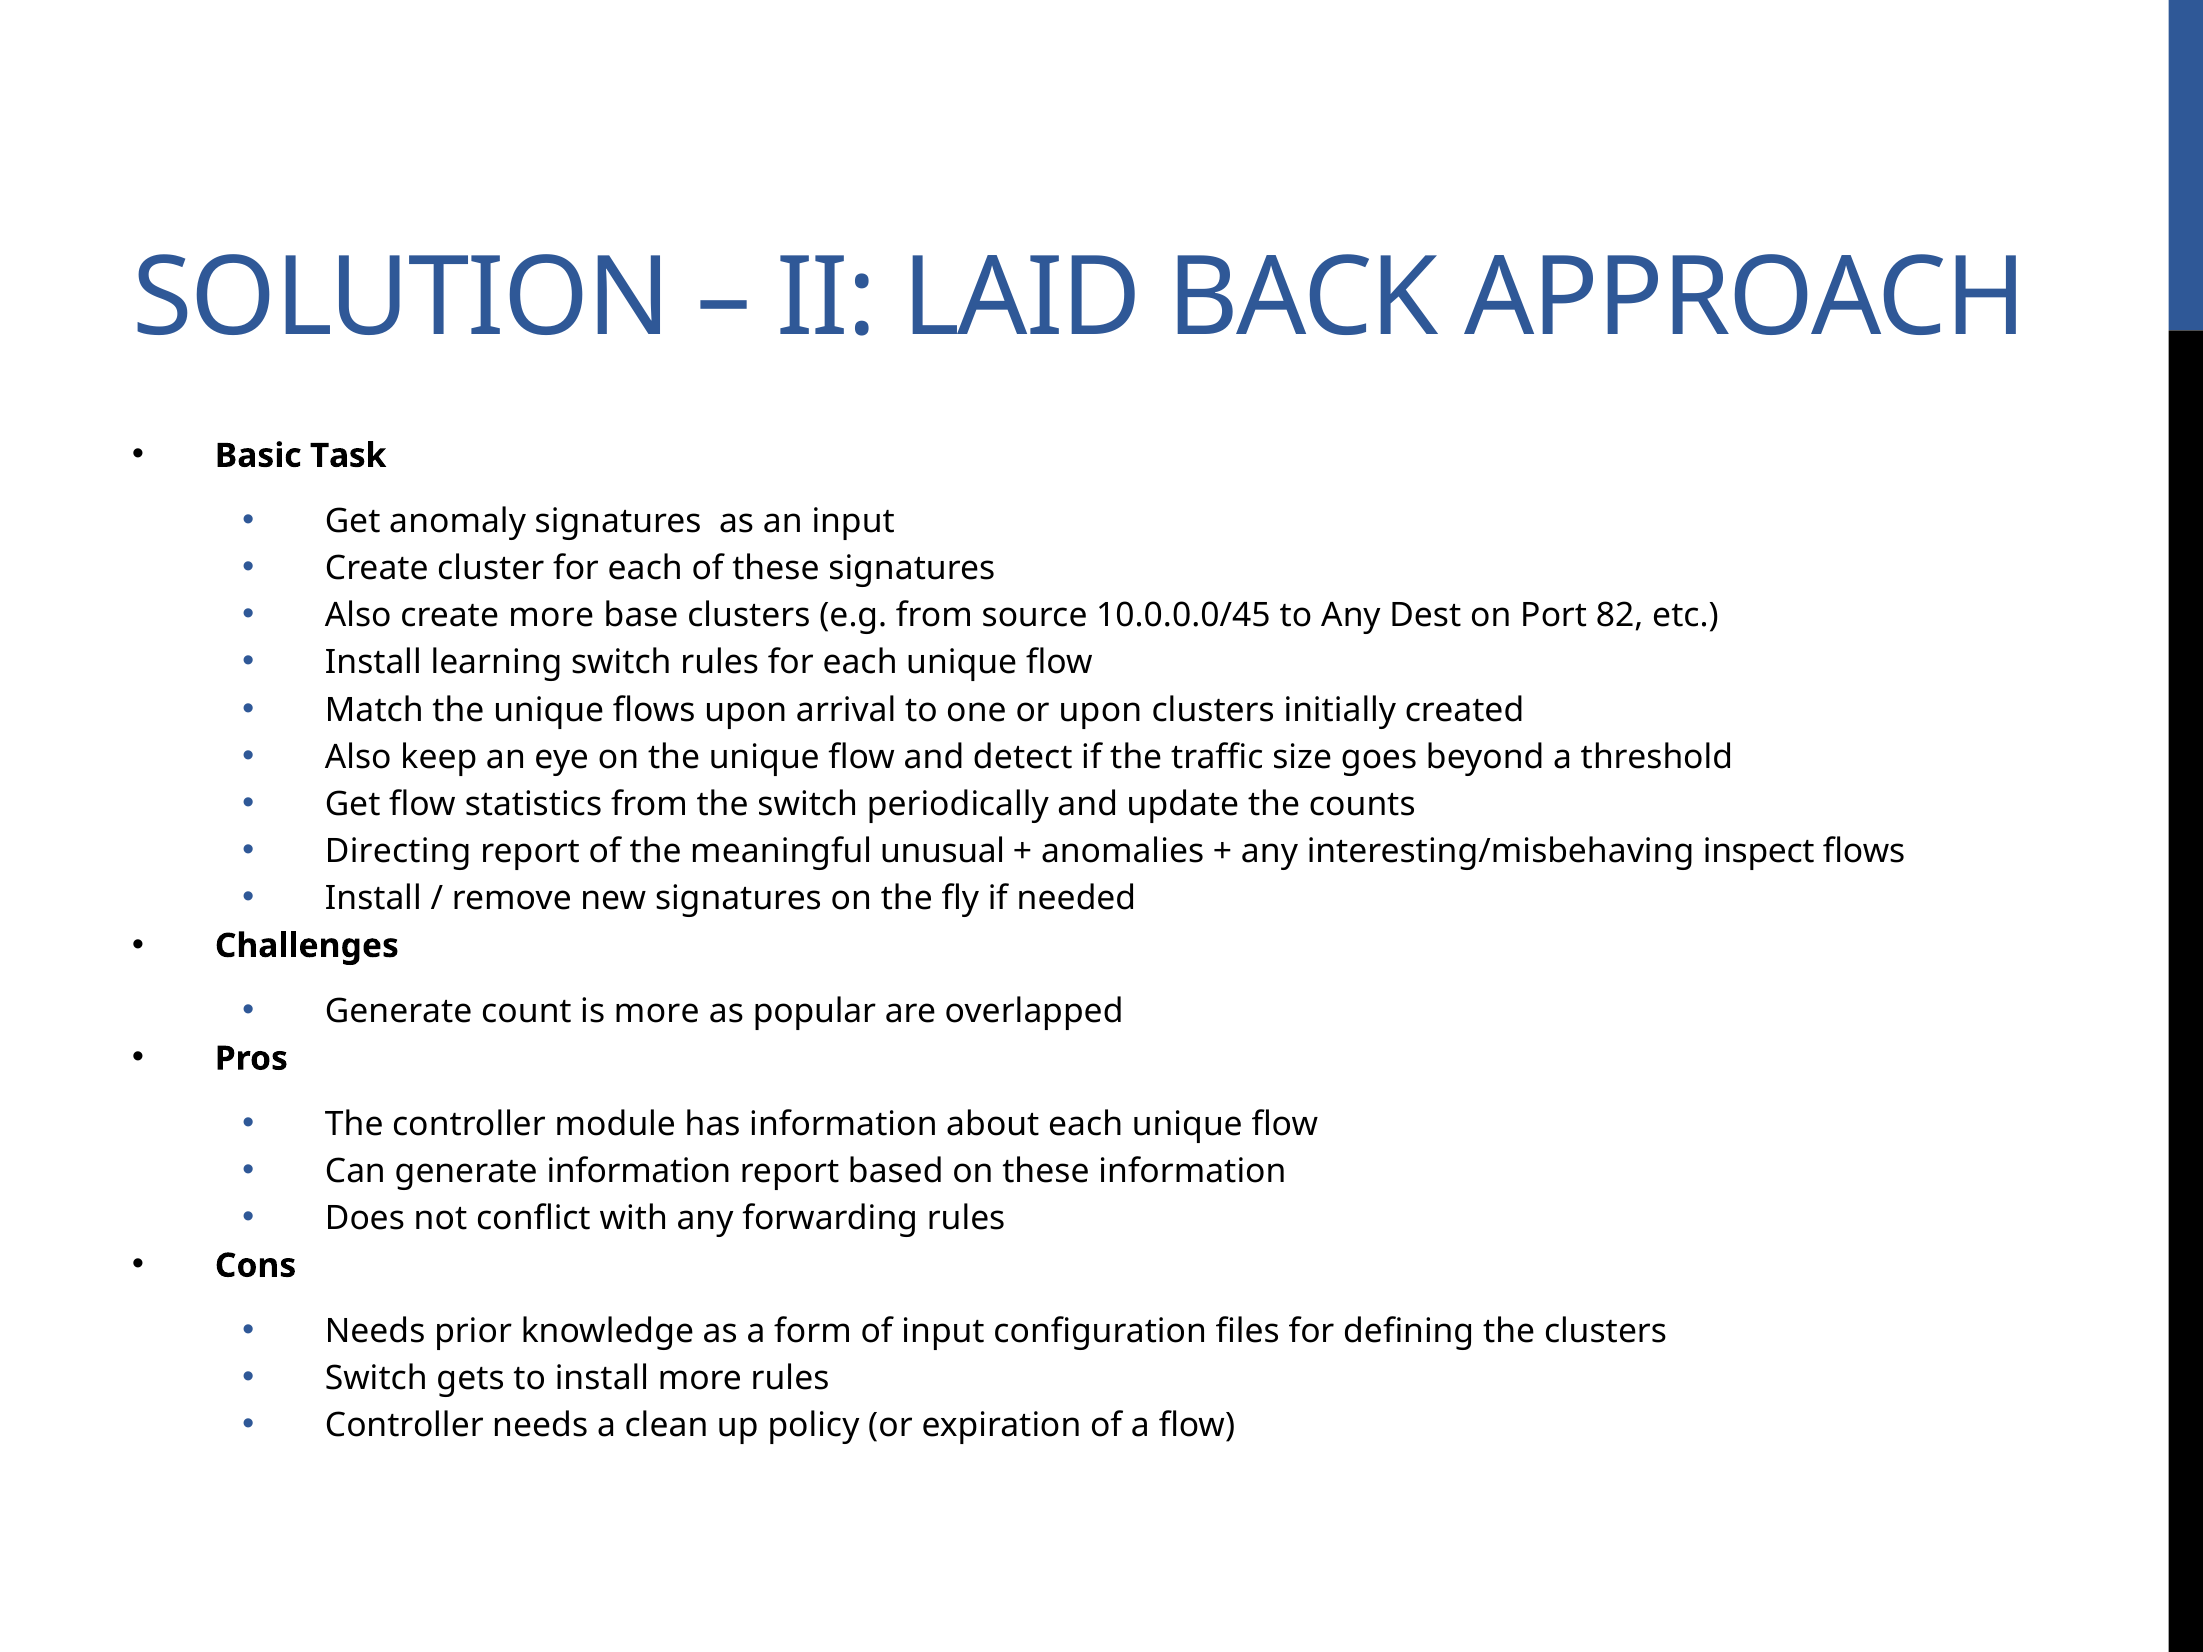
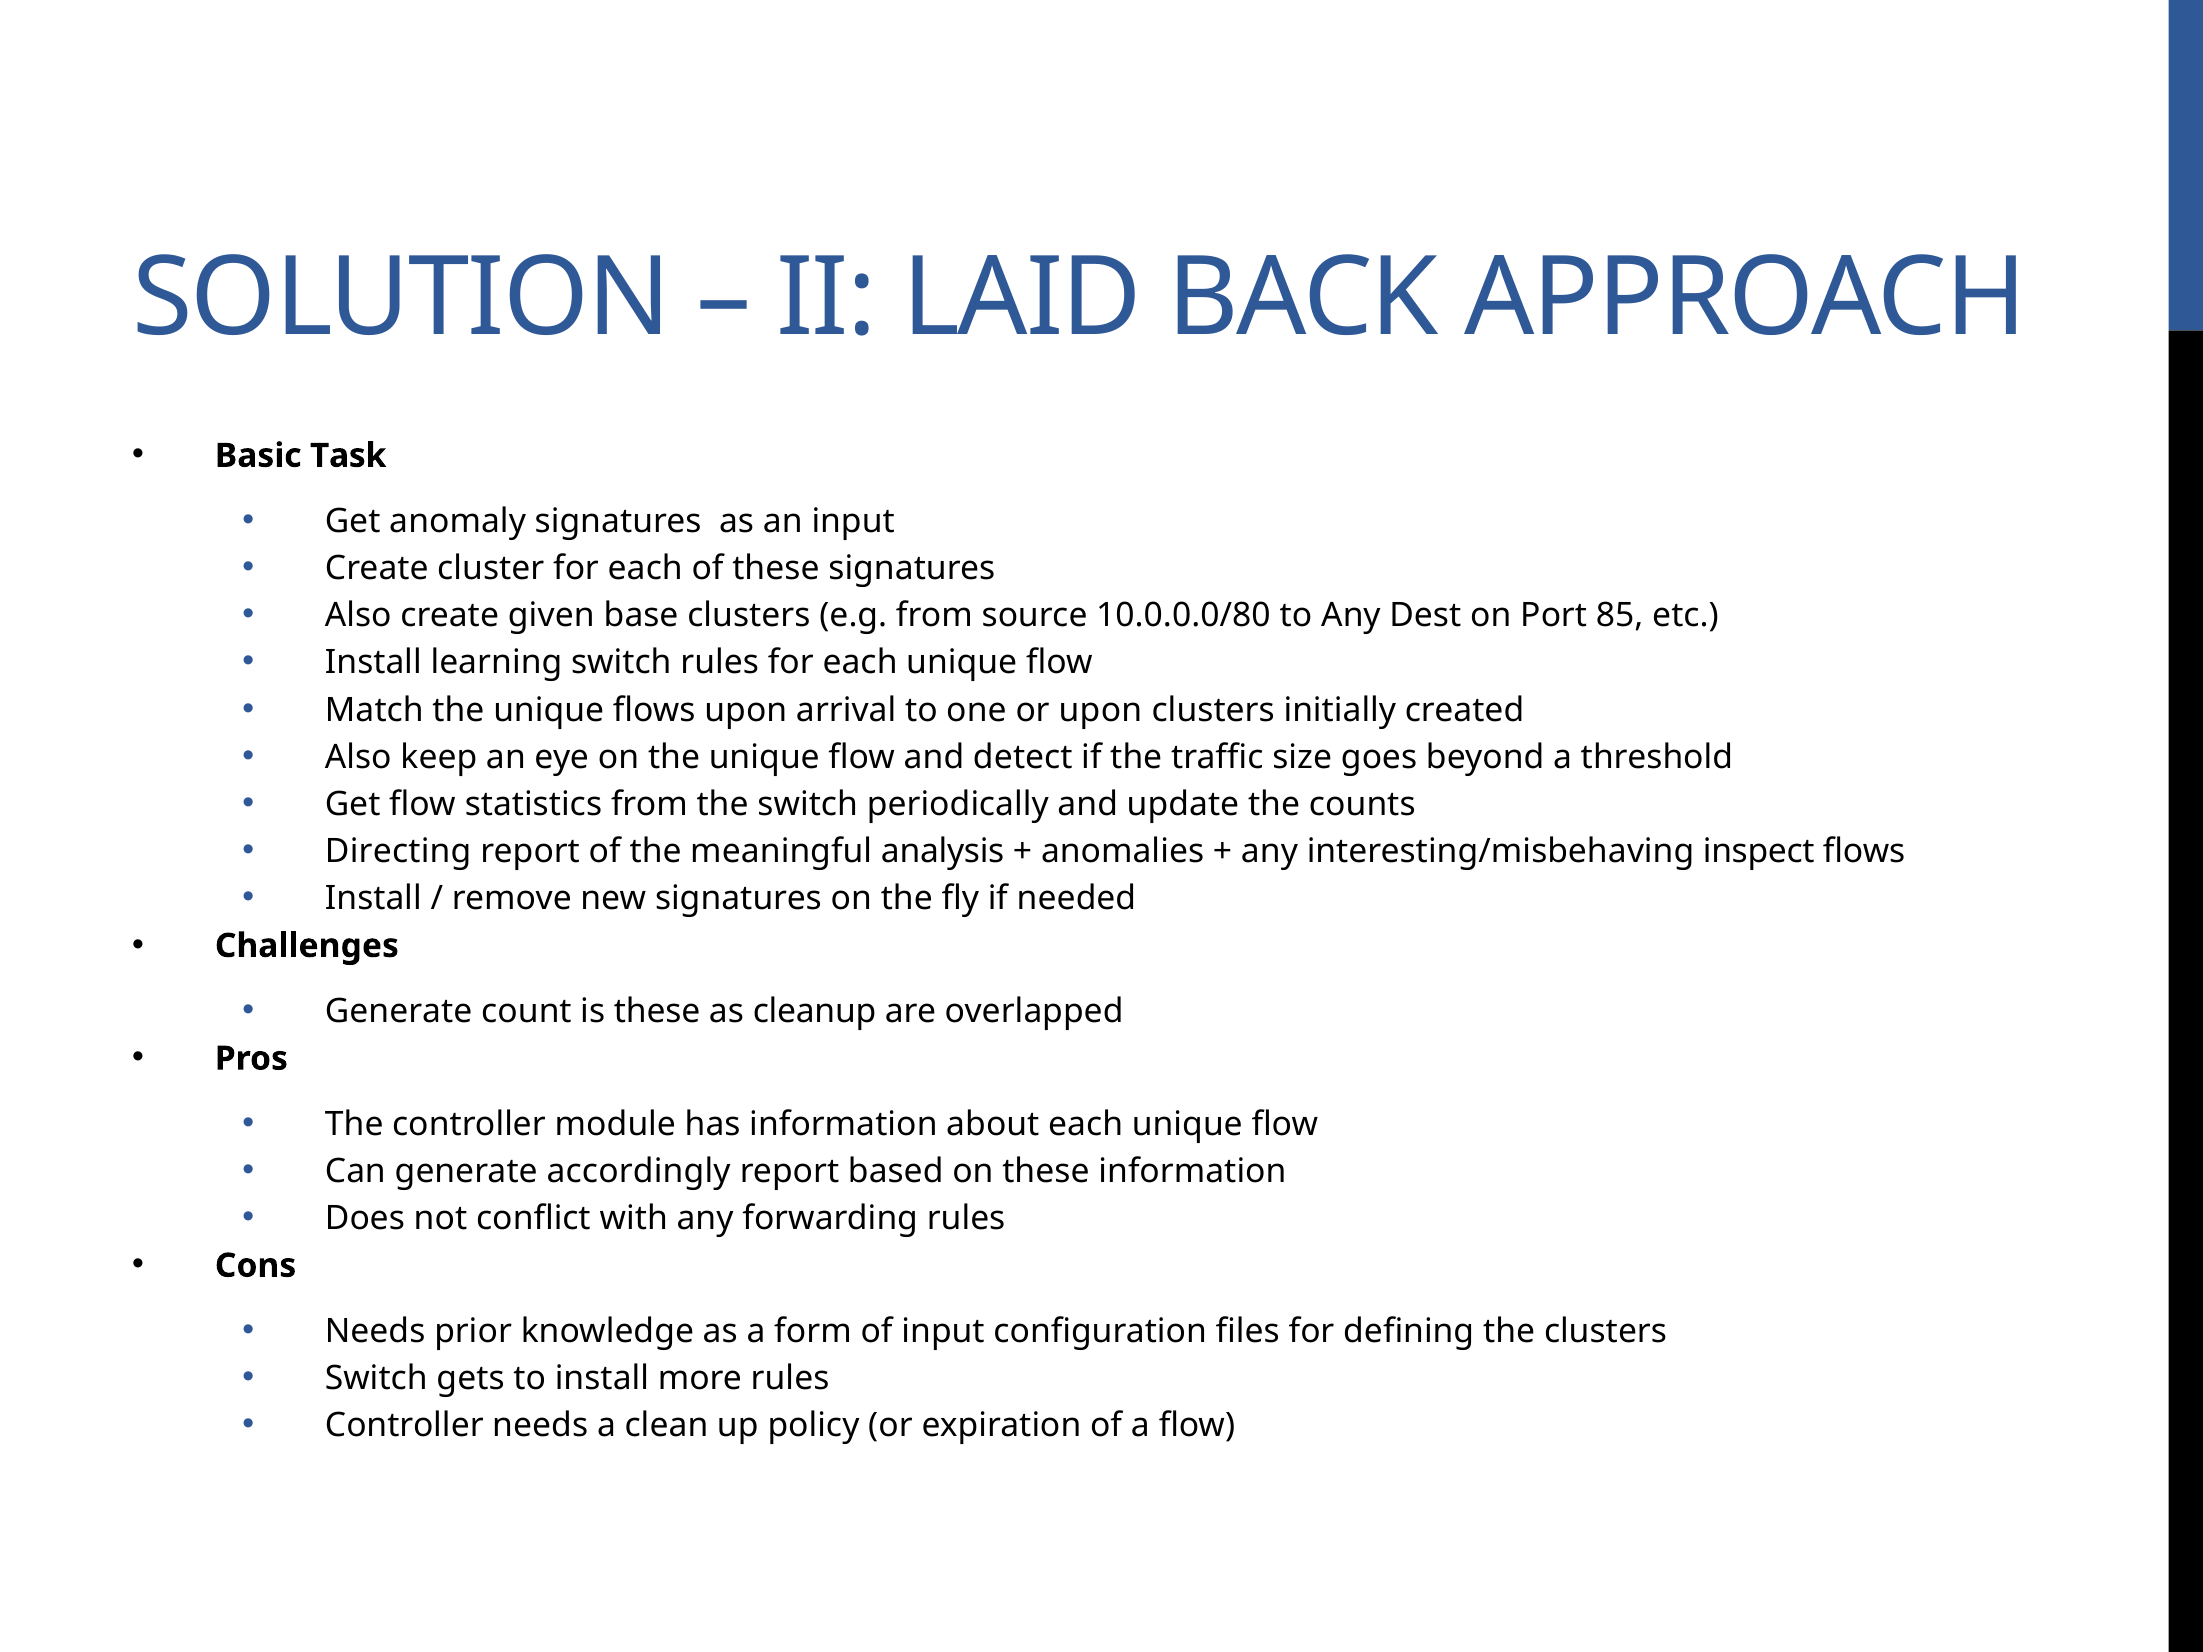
create more: more -> given (551, 616)
10.0.0.0/45: 10.0.0.0/45 -> 10.0.0.0/80 (1183, 616)
82: 82 -> 85 (1620, 616)
unusual: unusual -> analysis (943, 852)
is more: more -> these (657, 1012)
popular: popular -> cleanup (815, 1012)
generate information: information -> accordingly (639, 1171)
